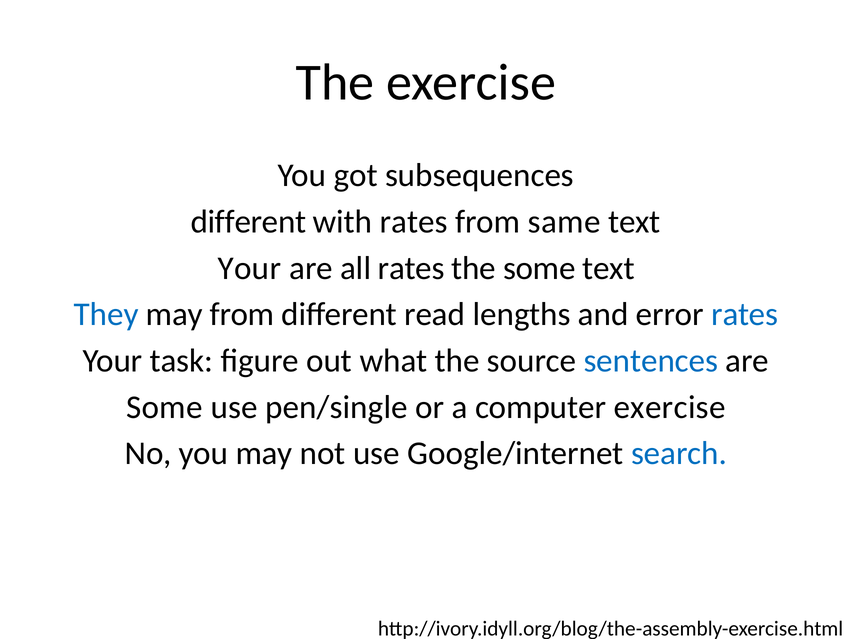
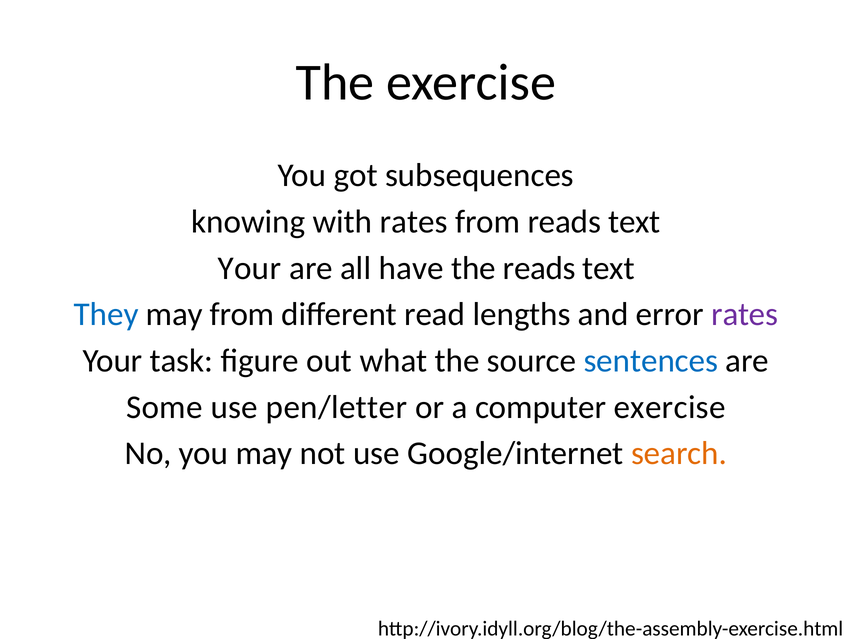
different: different -> knowing (248, 222)
from same: same -> reads (564, 222)
all rates: rates -> have (411, 268)
the some: some -> reads (539, 268)
rates colour: blue -> purple (745, 314)
pen/single: pen/single -> pen/letter (336, 407)
search colour: blue -> orange (679, 453)
